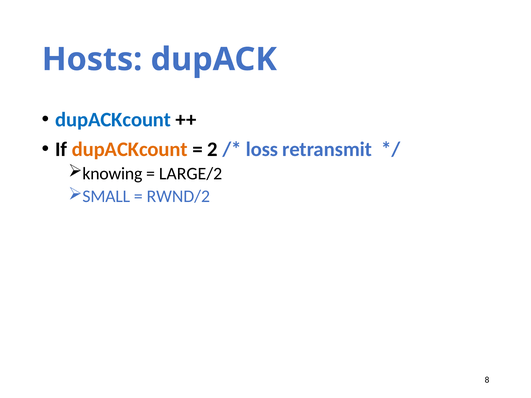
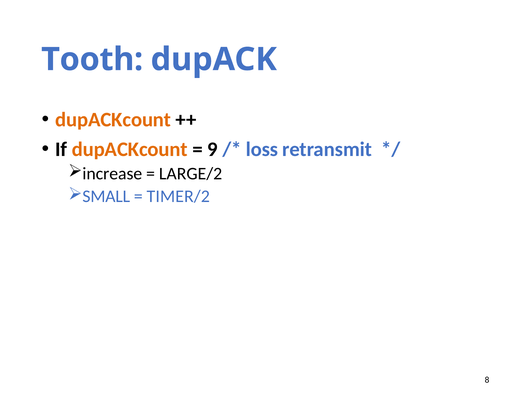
Hosts: Hosts -> Tooth (92, 59)
dupACKcount colour: blue -> orange (113, 120)
2: 2 -> 9 (212, 149)
knowing: knowing -> increase (112, 174)
RWND/2: RWND/2 -> TIMER/2 (178, 197)
